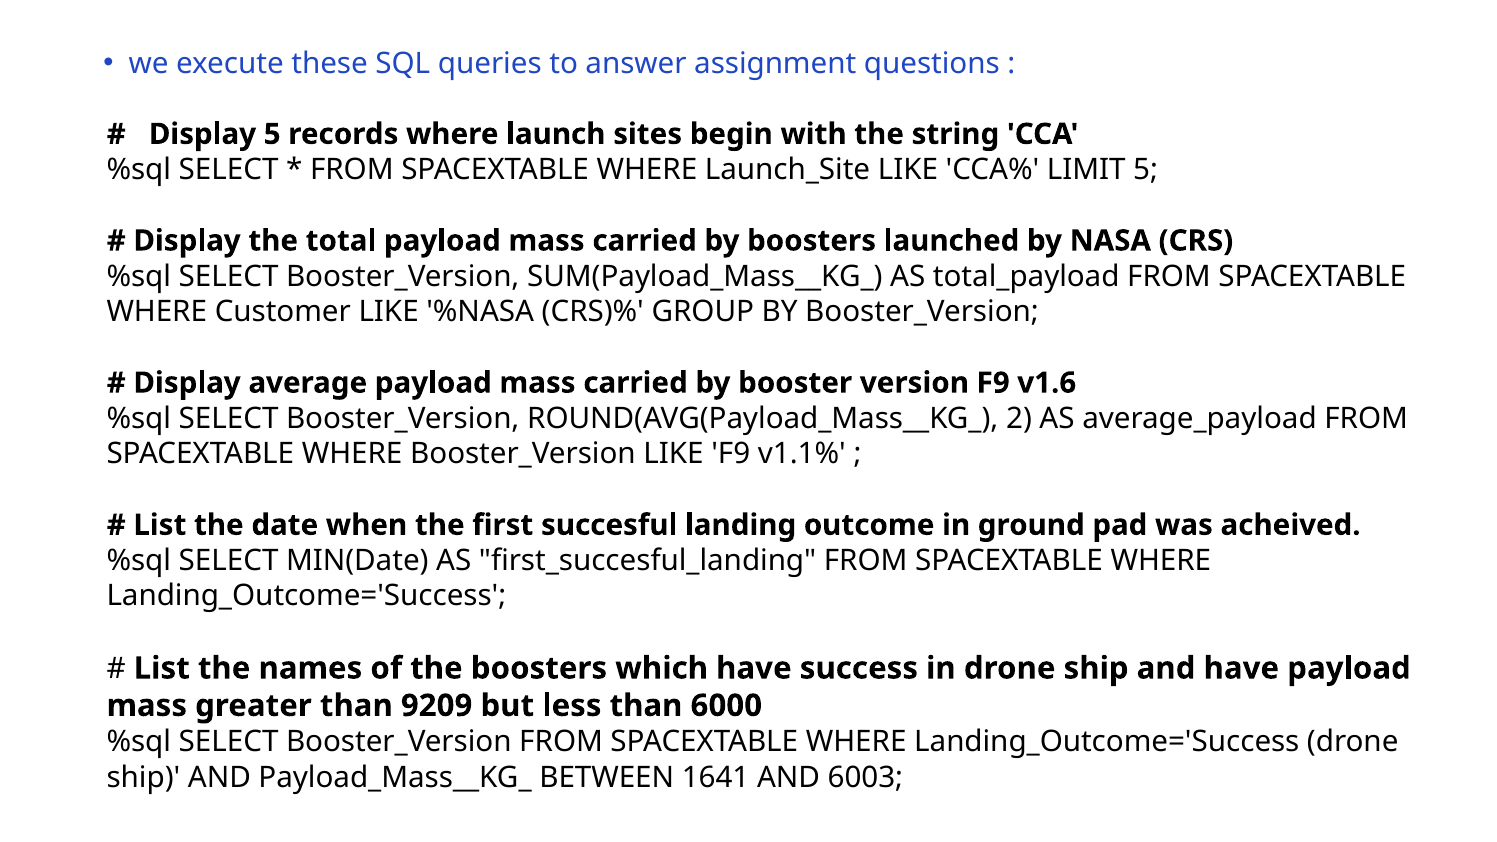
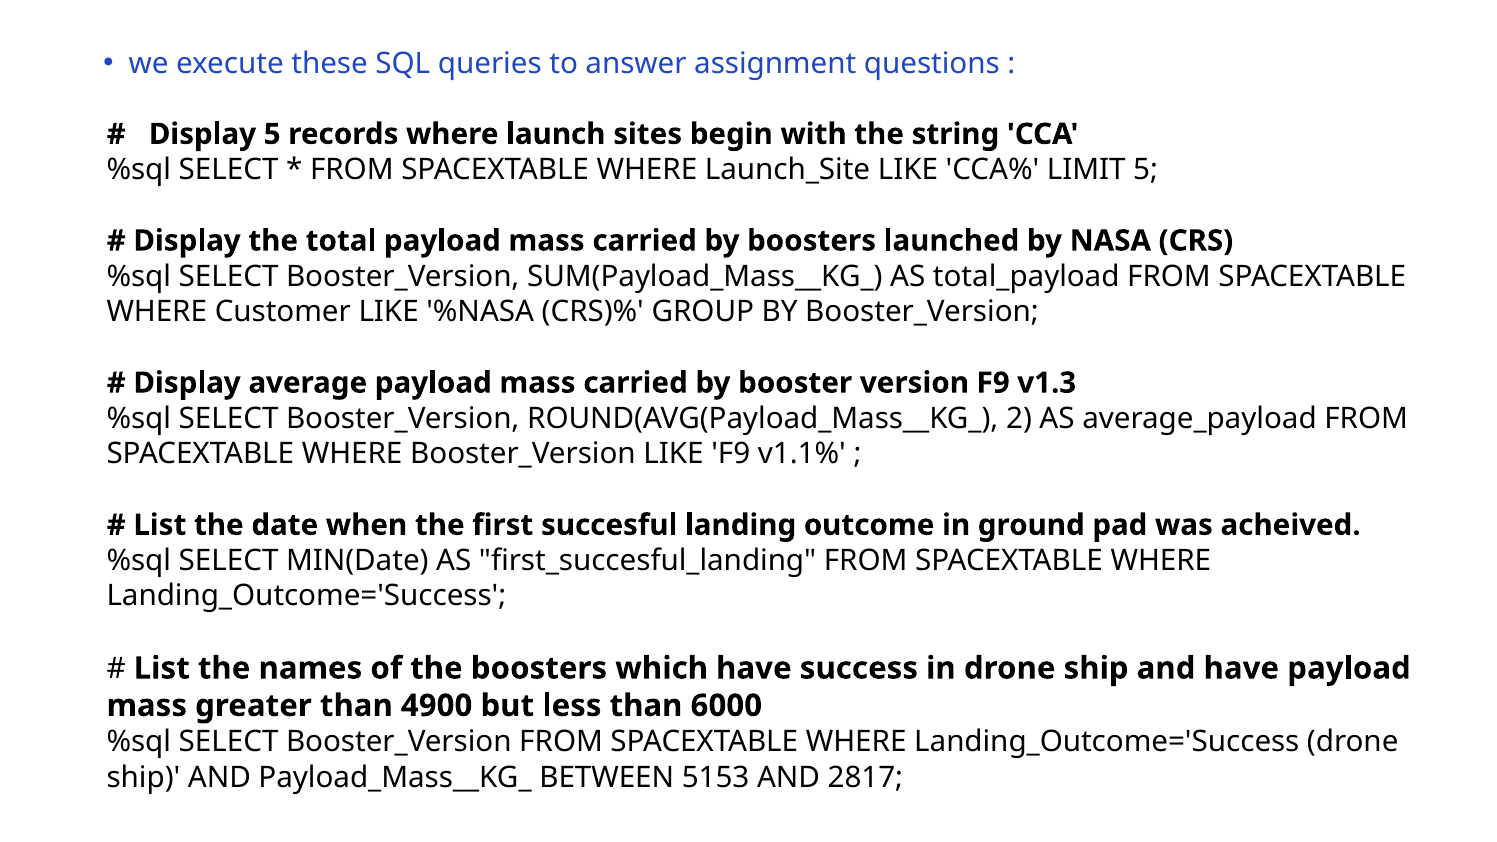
v1.6: v1.6 -> v1.3 (1047, 383)
9209: 9209 -> 4900 (437, 706)
1641: 1641 -> 5153 (716, 778)
6003: 6003 -> 2817 (865, 778)
